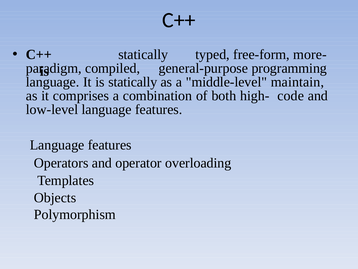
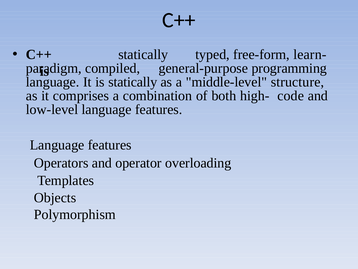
more-: more- -> learn- (310, 54)
maintain: maintain -> structure (297, 82)
